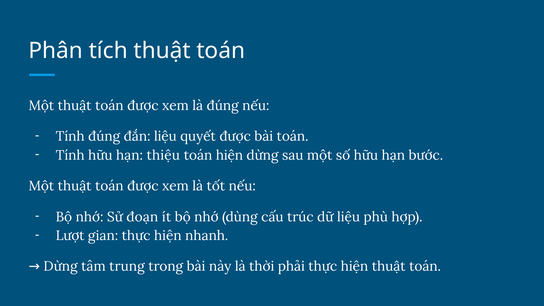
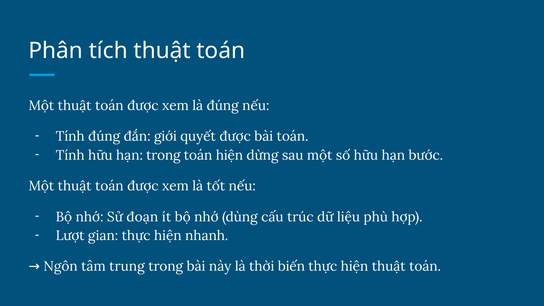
đắn liệu: liệu -> giới (165, 136)
hạn thiệu: thiệu -> trong (163, 155)
Dừng: Dừng -> Ngôn (61, 267)
phải: phải -> biến (291, 267)
